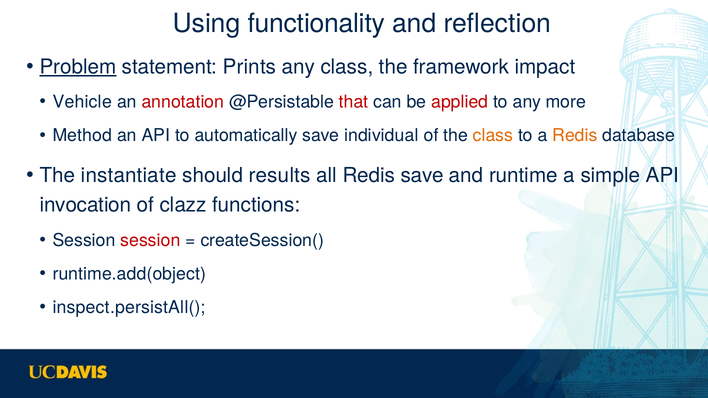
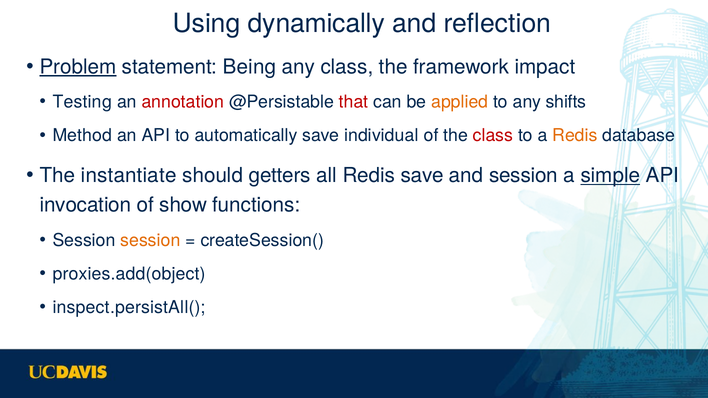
functionality: functionality -> dynamically (316, 24)
Prints: Prints -> Being (250, 67)
Vehicle: Vehicle -> Testing (82, 102)
applied colour: red -> orange (460, 102)
more: more -> shifts (566, 102)
class colour: orange -> red (493, 136)
results: results -> getters (280, 176)
and runtime: runtime -> session (523, 176)
simple underline: none -> present (610, 176)
clazz: clazz -> show (183, 205)
session colour: red -> orange (150, 240)
runtime.add(object: runtime.add(object -> proxies.add(object (129, 274)
